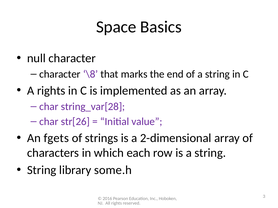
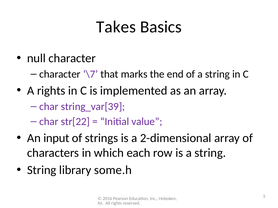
Space: Space -> Takes (116, 27)
\8: \8 -> \7 (91, 74)
string_var[28: string_var[28 -> string_var[39 (93, 107)
str[26: str[26 -> str[22 (75, 122)
fgets: fgets -> input (56, 138)
